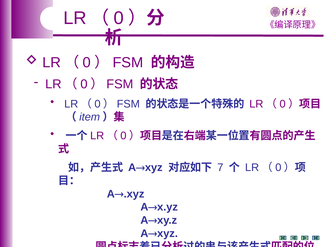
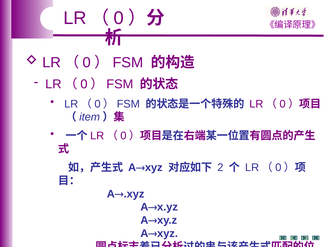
7: 7 -> 2 (220, 167)
